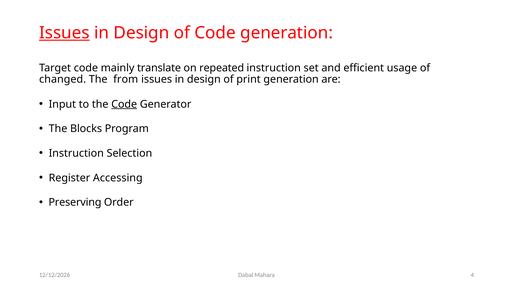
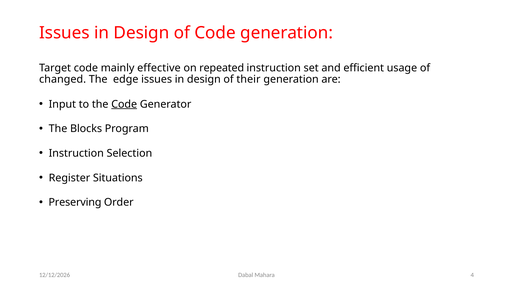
Issues underline: present -> none (64, 33)
translate: translate -> effective (159, 68)
from: from -> edge (126, 80)
print: print -> their (248, 80)
Accessing: Accessing -> Situations (118, 178)
